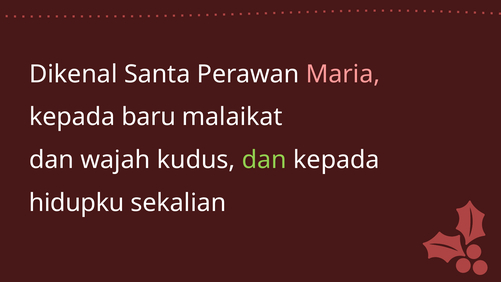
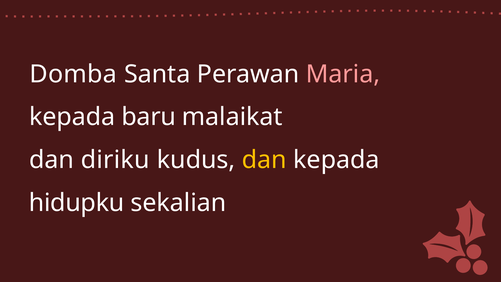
Dikenal: Dikenal -> Domba (73, 74)
wajah: wajah -> diriku (115, 160)
dan colour: light green -> yellow (264, 160)
